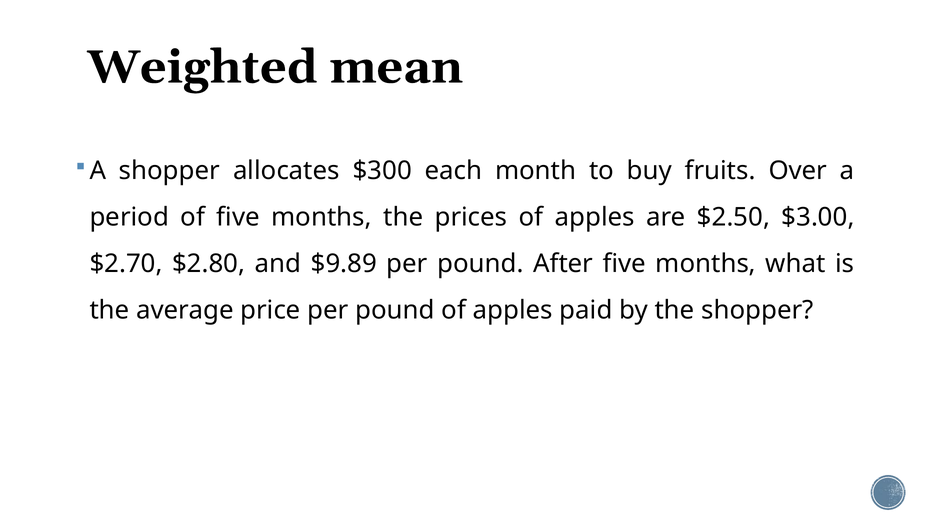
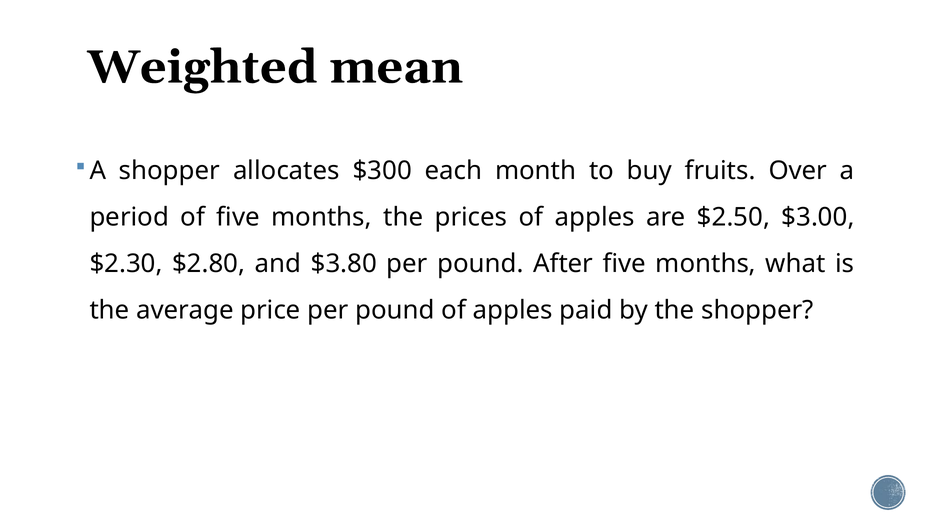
$2.70: $2.70 -> $2.30 (126, 264)
$9.89: $9.89 -> $3.80 (344, 264)
